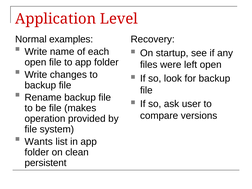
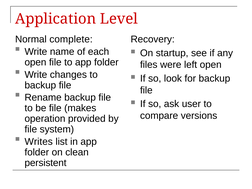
examples: examples -> complete (71, 39)
Wants: Wants -> Writes (39, 142)
